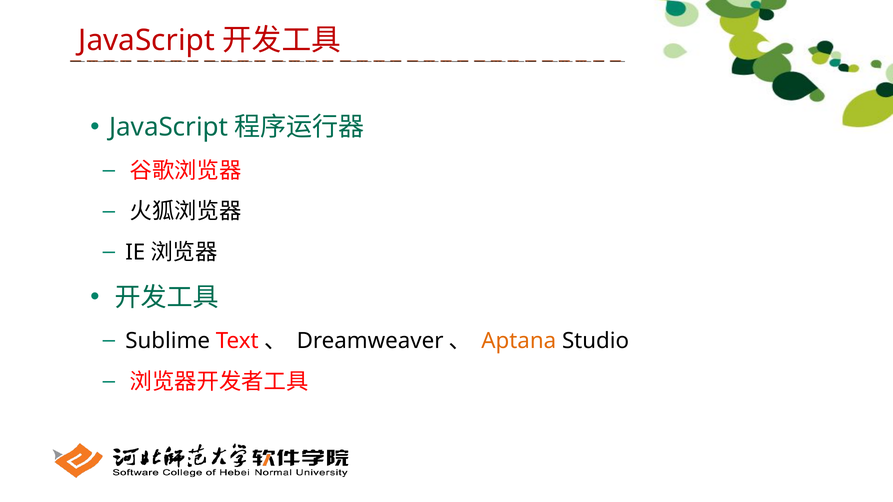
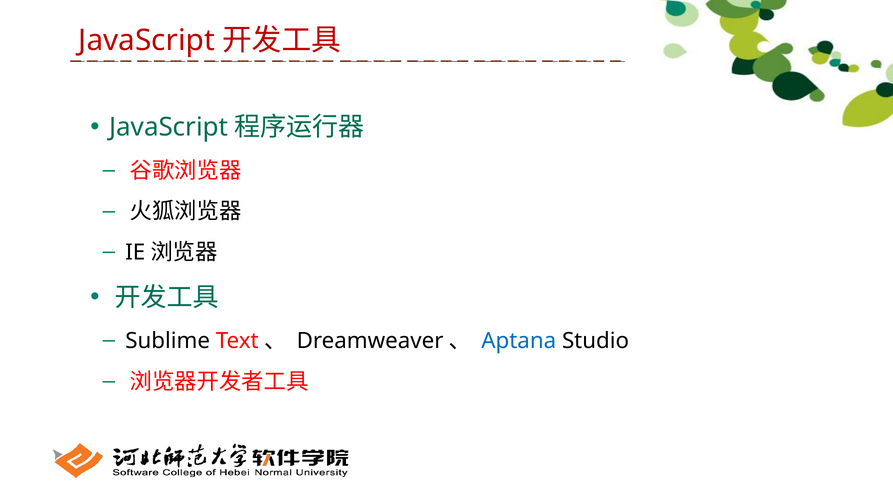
Aptana colour: orange -> blue (519, 341)
